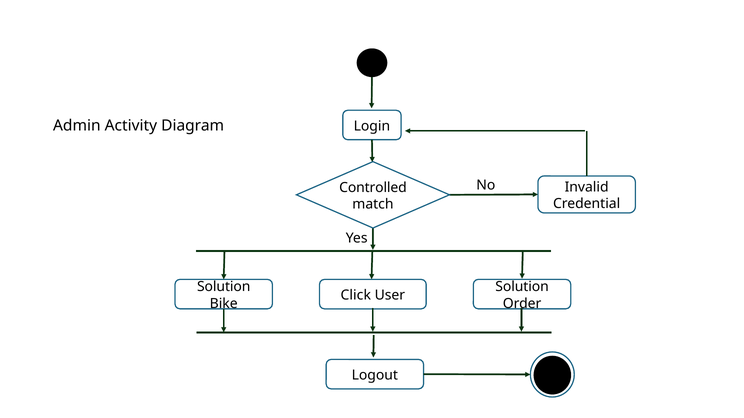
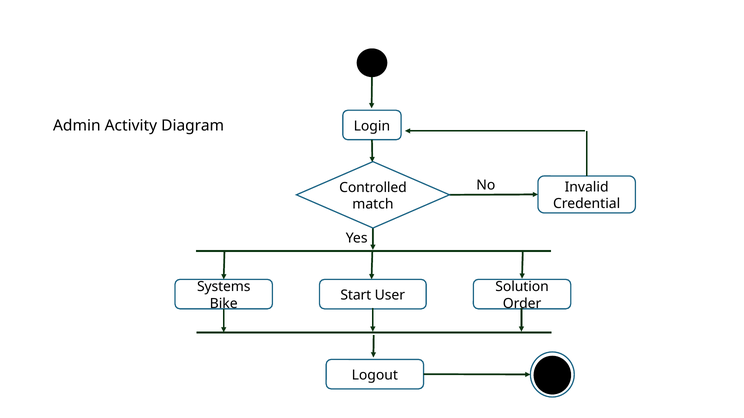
Solution: Solution -> Systems (224, 287)
Click: Click -> Start (356, 295)
